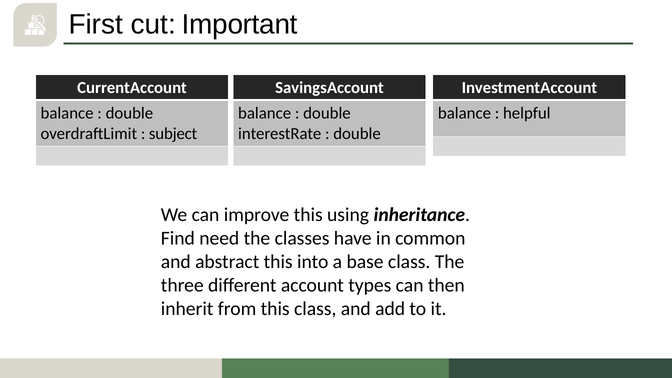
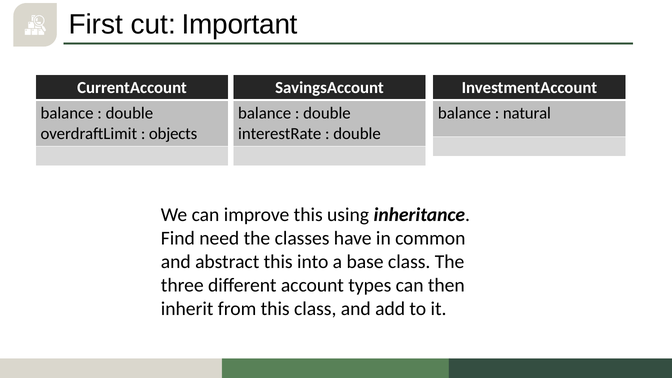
helpful: helpful -> natural (527, 113)
subject: subject -> objects (173, 134)
